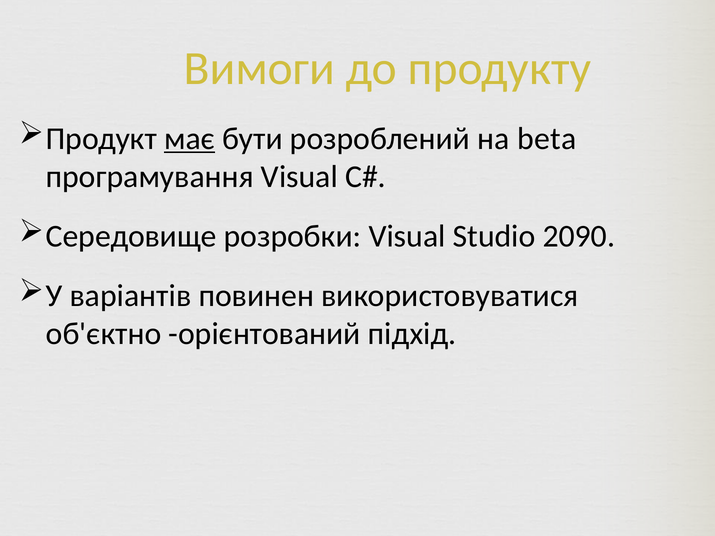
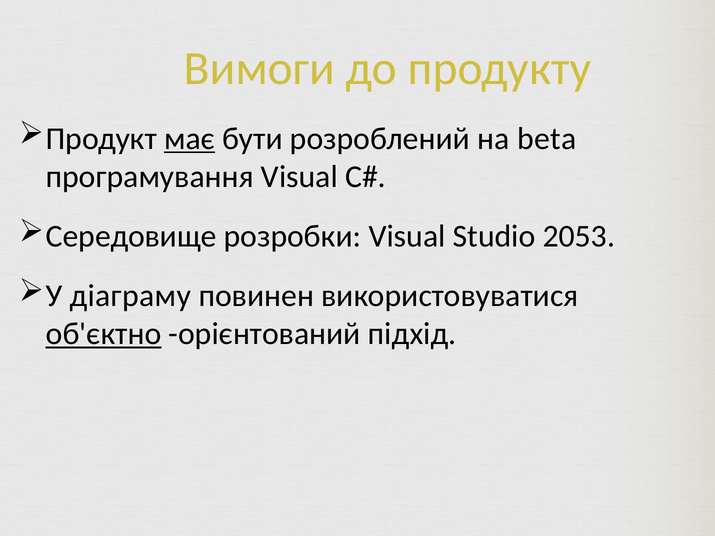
2090: 2090 -> 2053 (579, 236)
варіантів: варіантів -> діаграму (130, 296)
об'єктно underline: none -> present (104, 334)
